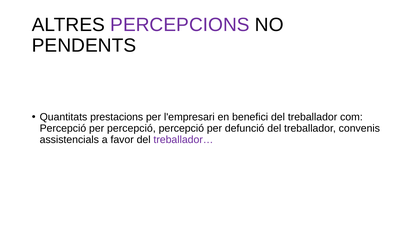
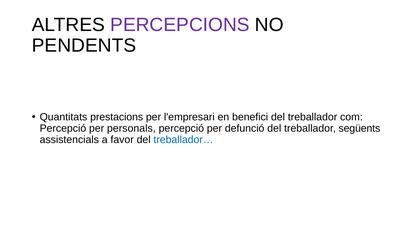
per percepció: percepció -> personals (131, 128)
convenis: convenis -> següents (359, 128)
treballador… colour: purple -> blue (183, 140)
